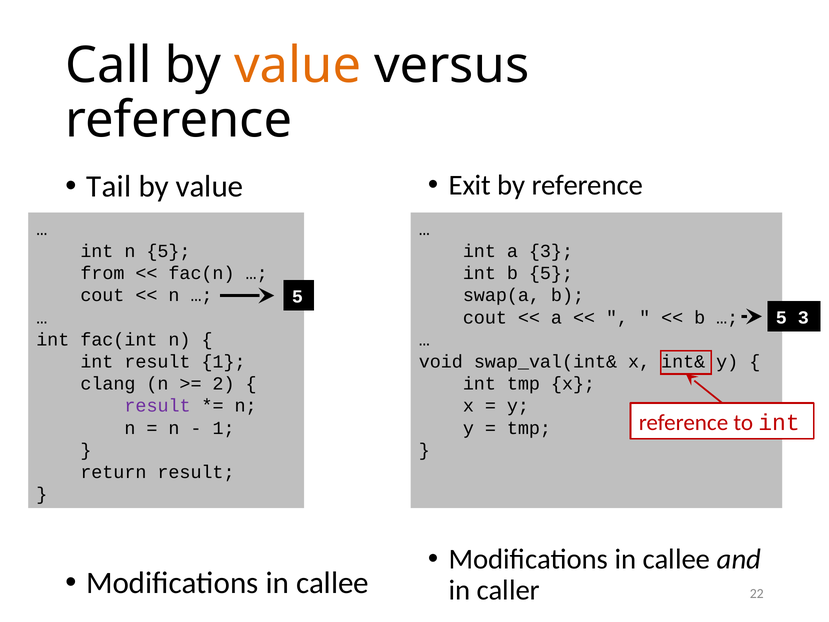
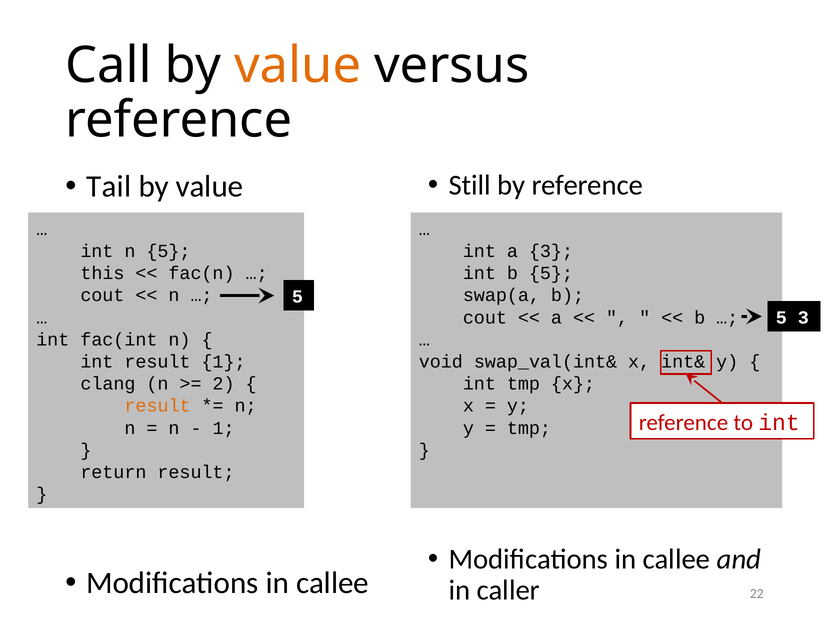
Exit: Exit -> Still (470, 185)
from: from -> this (102, 273)
result colour: purple -> orange (158, 406)
